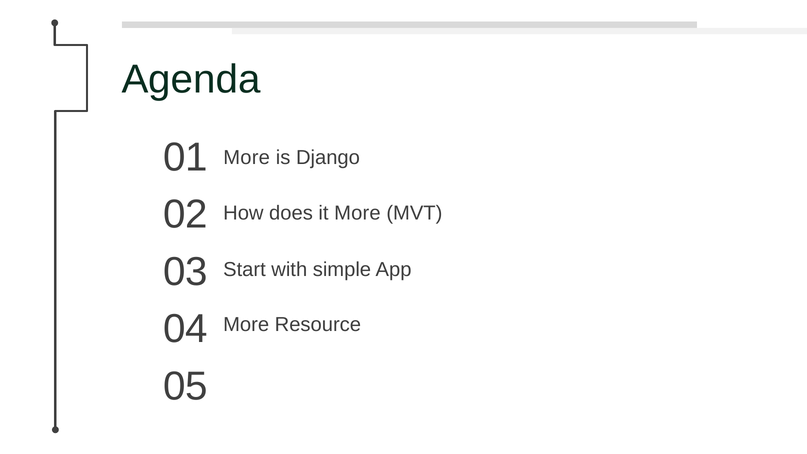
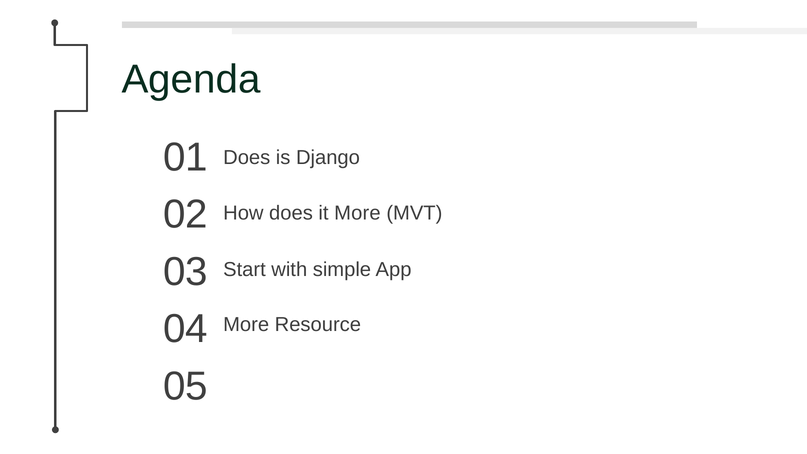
More: More -> Does (247, 158)
